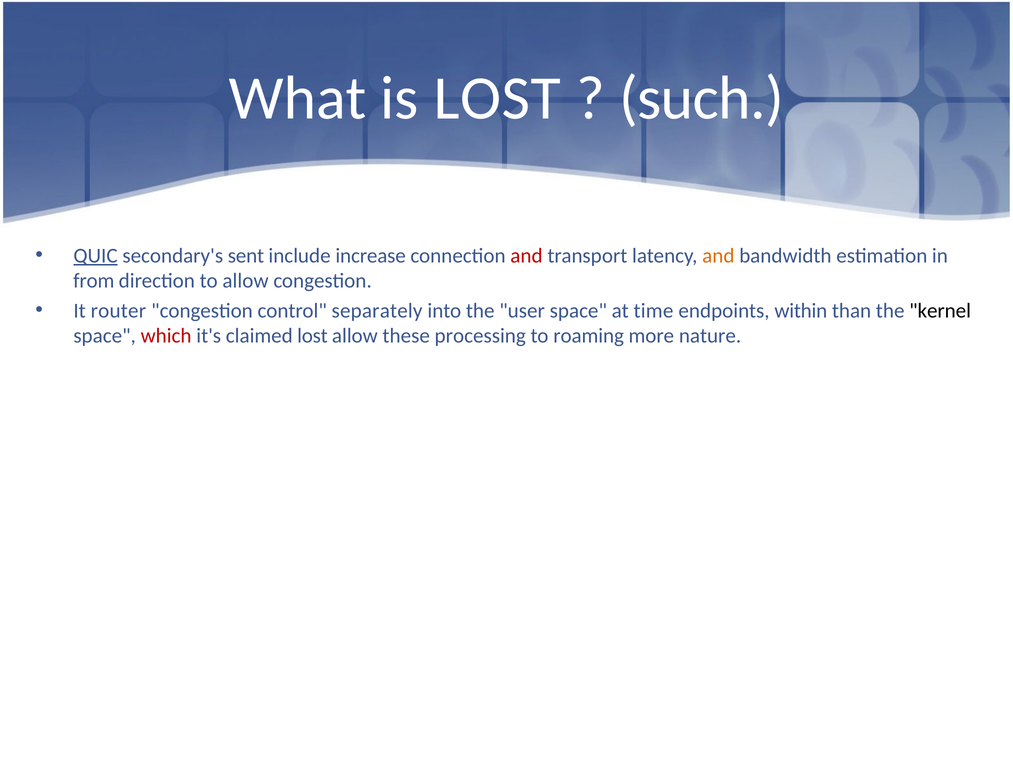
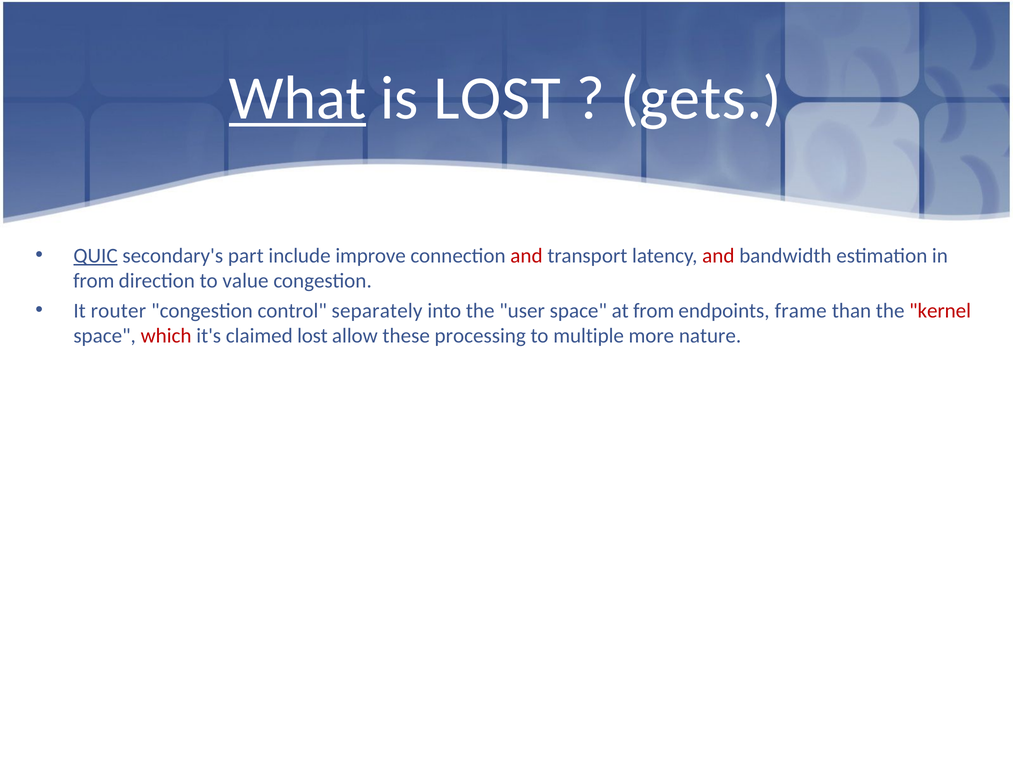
What underline: none -> present (298, 98)
such: such -> gets (701, 98)
sent: sent -> part (246, 256)
increase: increase -> improve (371, 256)
and colour: orange -> red (718, 256)
to allow: allow -> value (246, 281)
at time: time -> from (654, 310)
within: within -> frame (801, 310)
kernel colour: black -> red (940, 310)
roaming: roaming -> multiple (589, 336)
